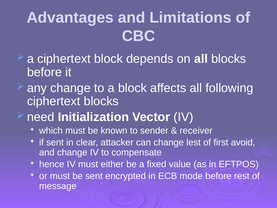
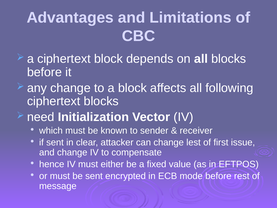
avoid: avoid -> issue (243, 142)
